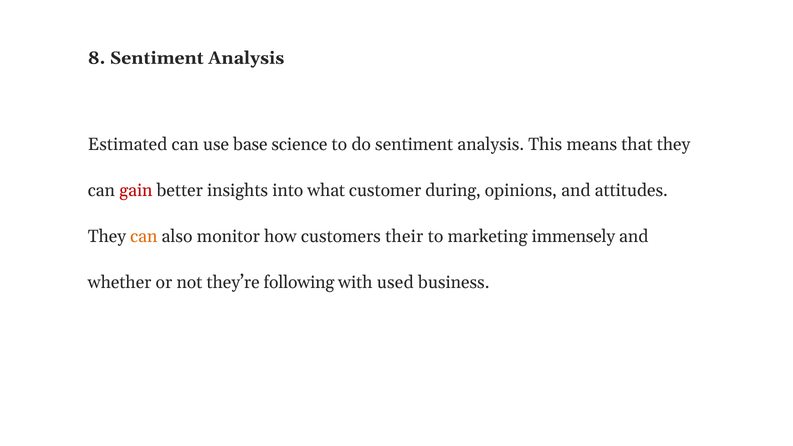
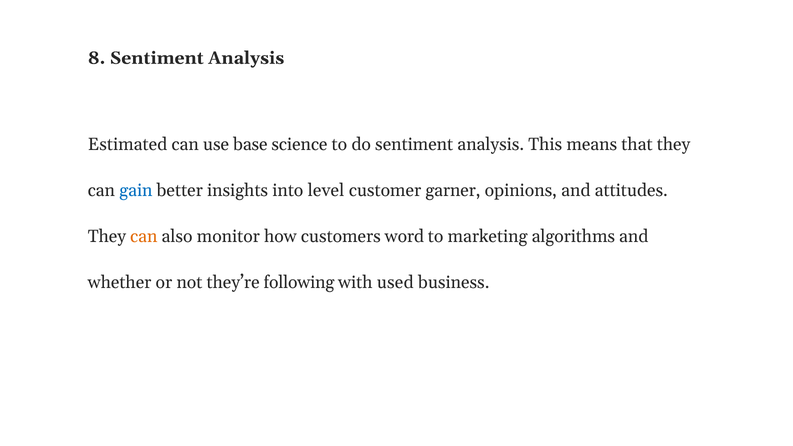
gain colour: red -> blue (136, 191)
what: what -> level (326, 191)
during: during -> garner (453, 191)
their: their -> word (404, 237)
immensely: immensely -> algorithms (573, 237)
